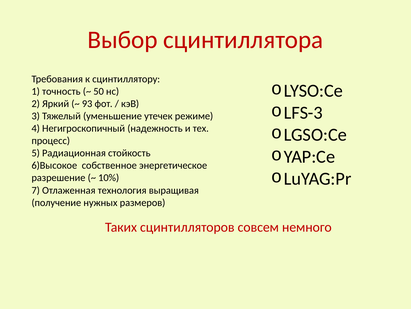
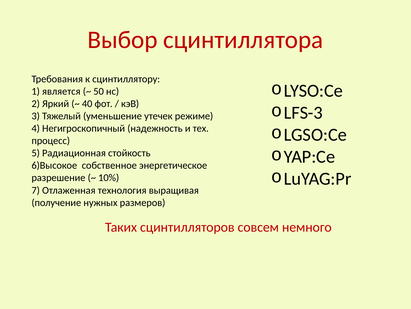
точность: точность -> является (61, 91)
93: 93 -> 40 (87, 104)
